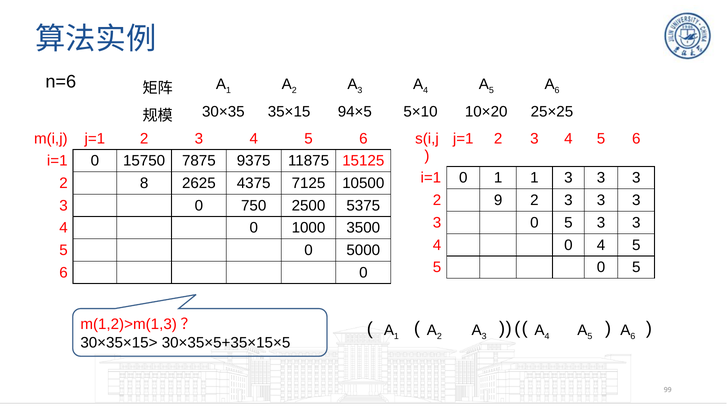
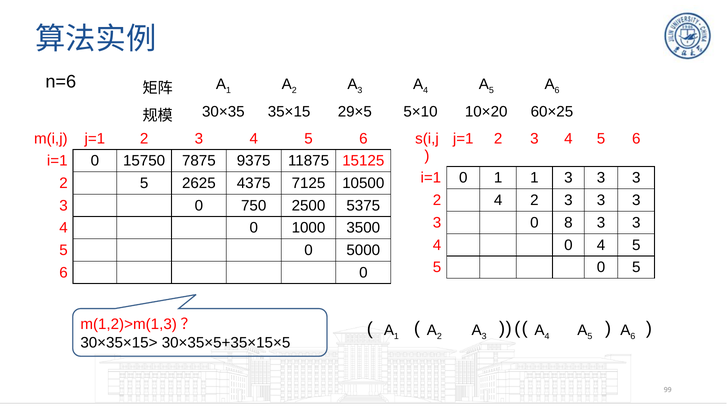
94×5: 94×5 -> 29×5 (355, 112)
25×25: 25×25 -> 60×25 (552, 112)
2 8: 8 -> 5 (144, 183)
2 9: 9 -> 4 (498, 200)
3 0 5: 5 -> 8 (568, 223)
